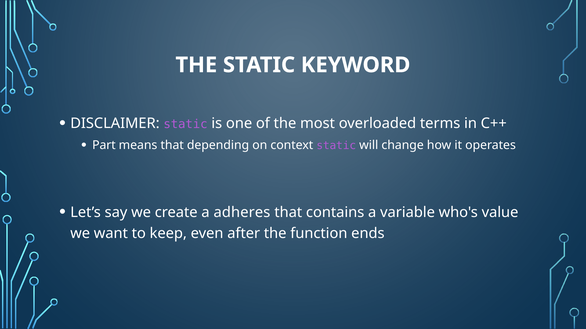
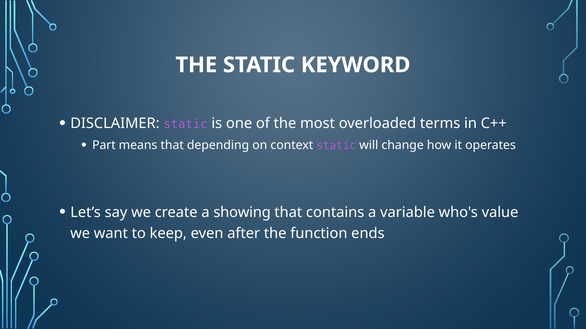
adheres: adheres -> showing (242, 213)
